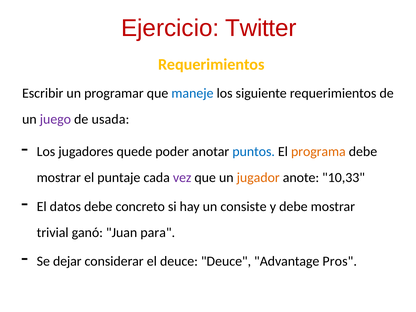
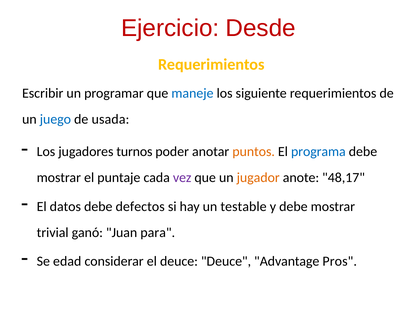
Twitter: Twitter -> Desde (261, 28)
juego colour: purple -> blue (55, 119)
quede: quede -> turnos (134, 152)
puntos colour: blue -> orange (254, 152)
programa colour: orange -> blue (318, 152)
10,33: 10,33 -> 48,17 (344, 178)
concreto: concreto -> defectos (140, 206)
consiste: consiste -> testable (244, 206)
dejar: dejar -> edad (67, 261)
